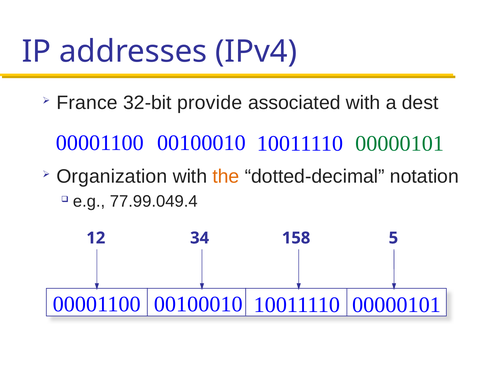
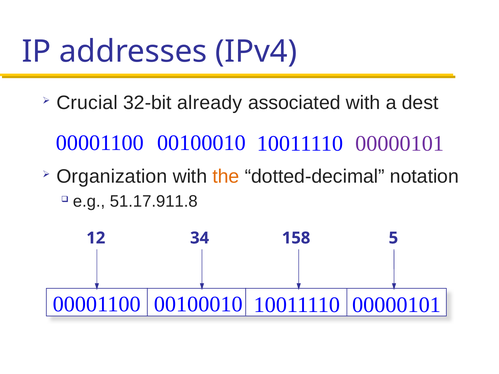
France: France -> Crucial (87, 103)
provide: provide -> already (210, 103)
00000101 colour: green -> purple (400, 144)
77.99.049.4: 77.99.049.4 -> 51.17.911.8 (154, 201)
